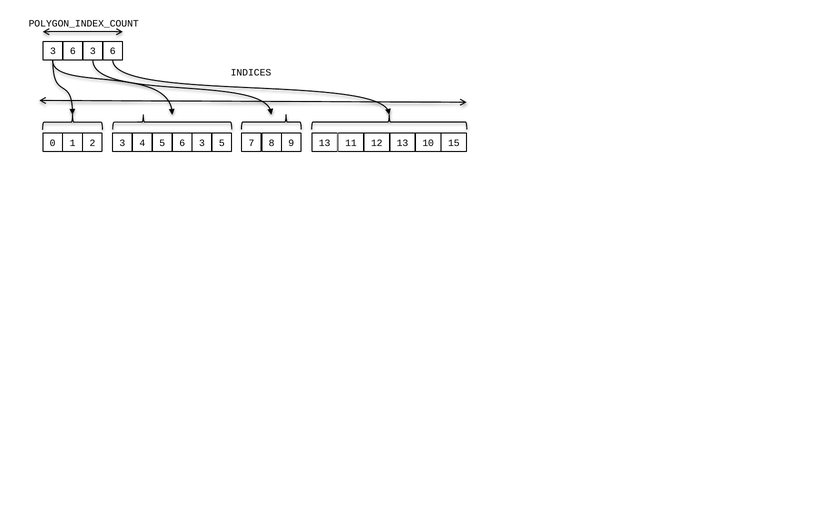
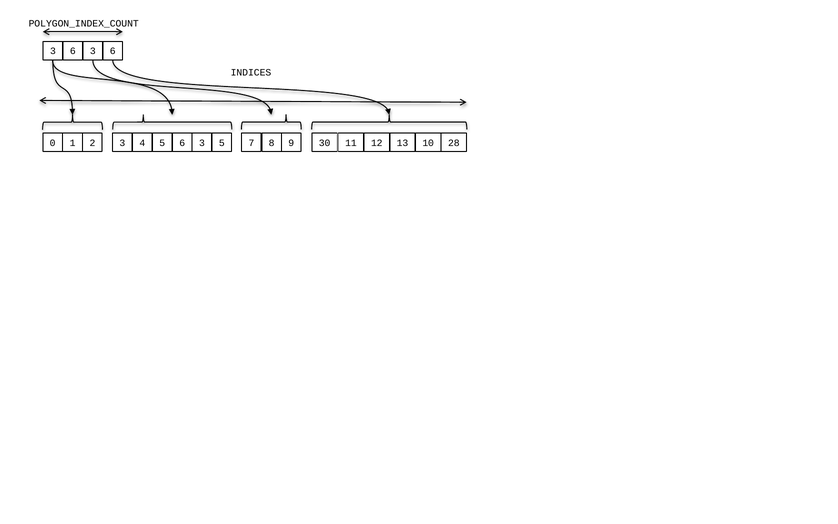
5 13: 13 -> 30 (325, 143)
15: 15 -> 28 (454, 143)
